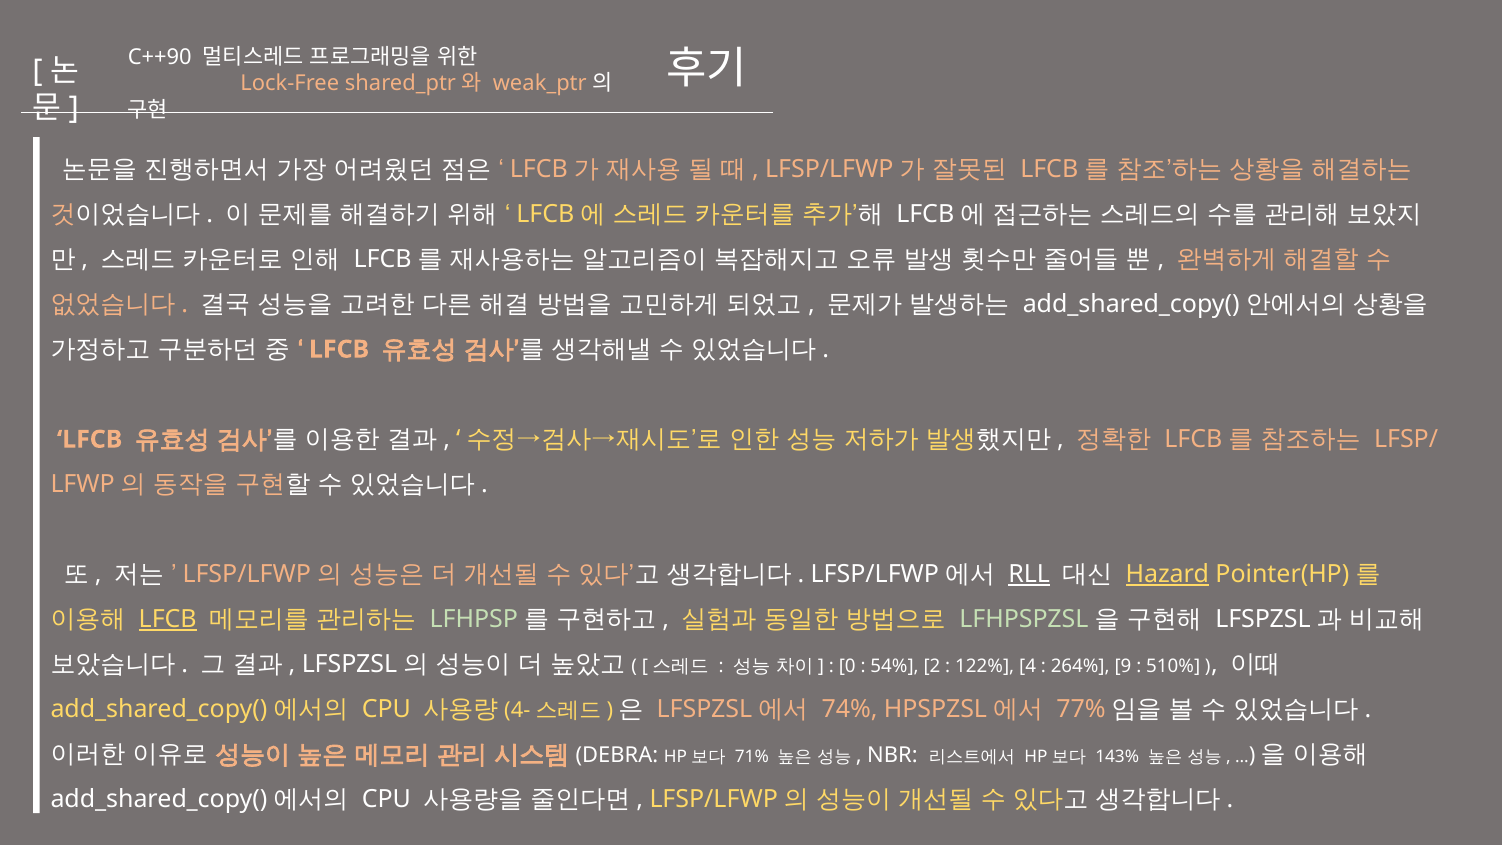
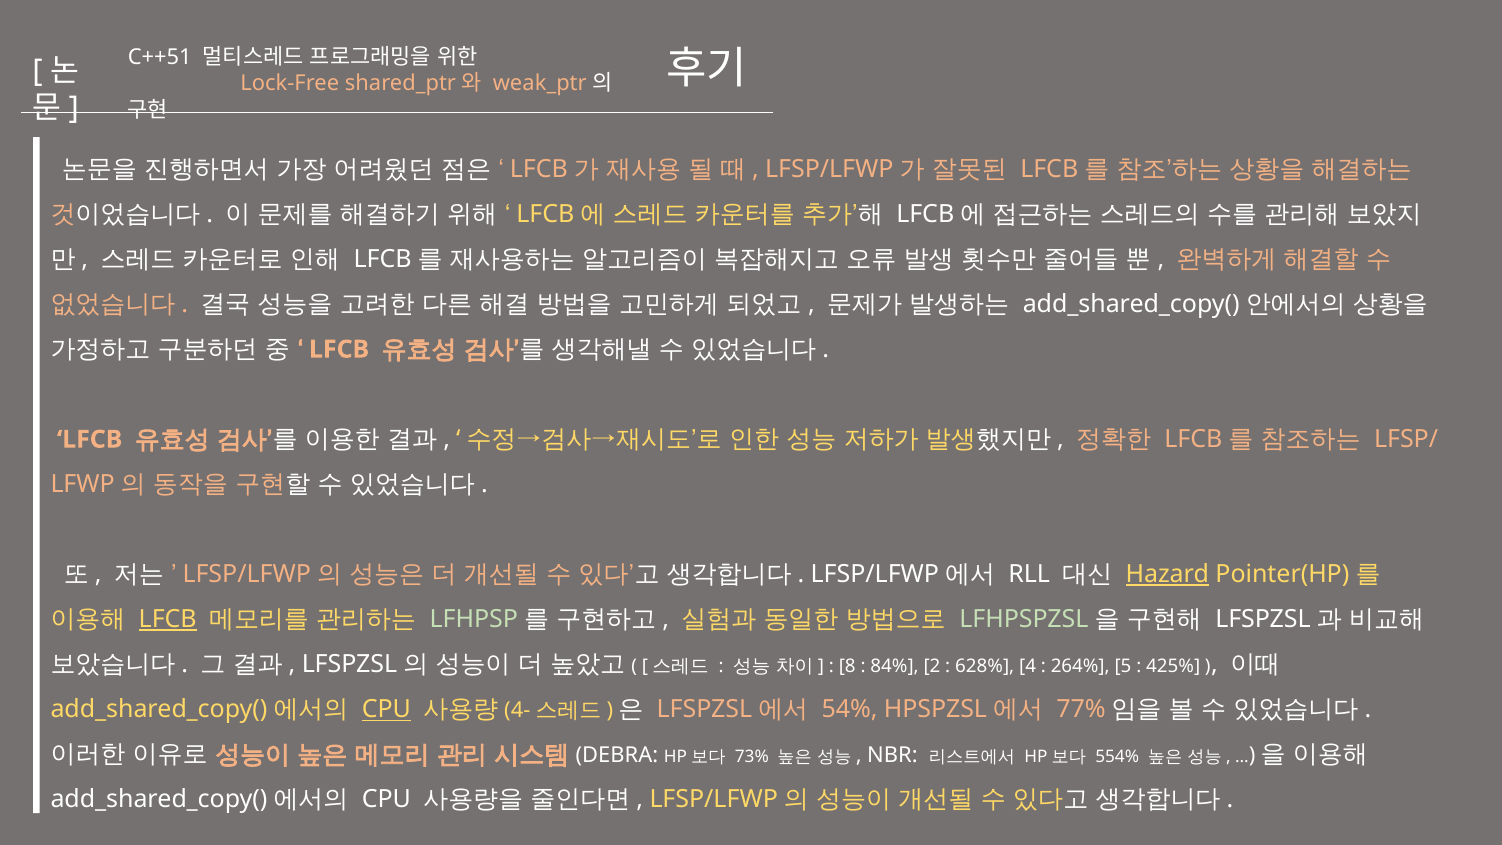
C++90: C++90 -> C++51 (160, 57)
RLL underline: present -> none (1029, 574)
0: 0 -> 8 (847, 666)
54%: 54% -> 84% (895, 666)
122%: 122% -> 628% (985, 666)
9: 9 -> 5 (1123, 666)
510%: 510% -> 425% (1173, 666)
CPU underline: none -> present (386, 709)
74%: 74% -> 54% (849, 709)
71%: 71% -> 73% (752, 757)
143%: 143% -> 554% (1117, 757)
